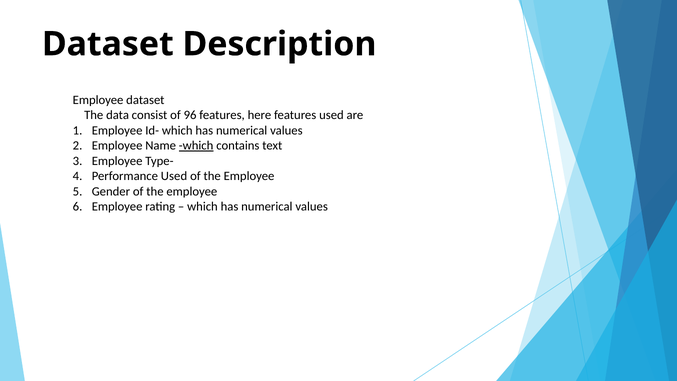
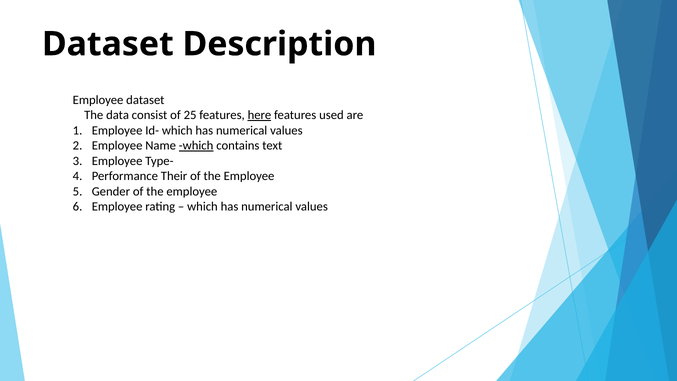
96: 96 -> 25 (190, 115)
here underline: none -> present (259, 115)
Performance Used: Used -> Their (174, 176)
